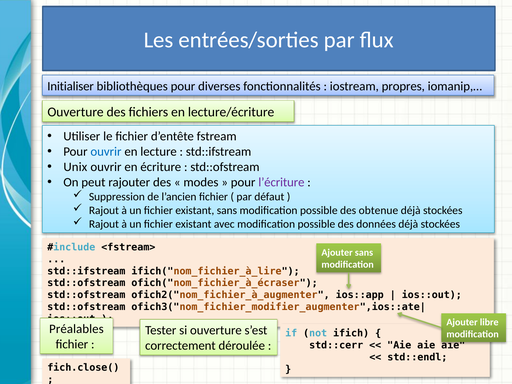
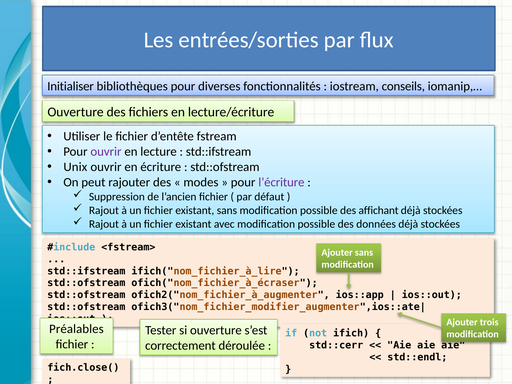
propres: propres -> conseils (403, 86)
ouvrir colour: blue -> purple (106, 152)
obtenue: obtenue -> affichant (379, 210)
libre: libre -> trois (489, 322)
